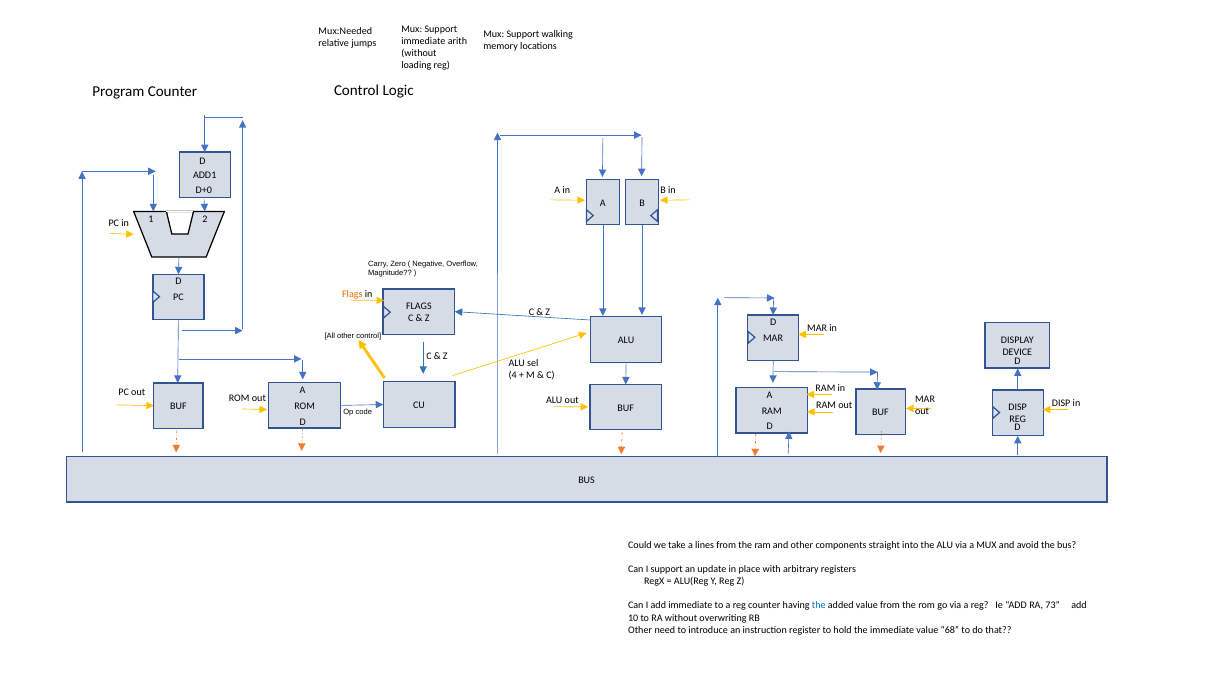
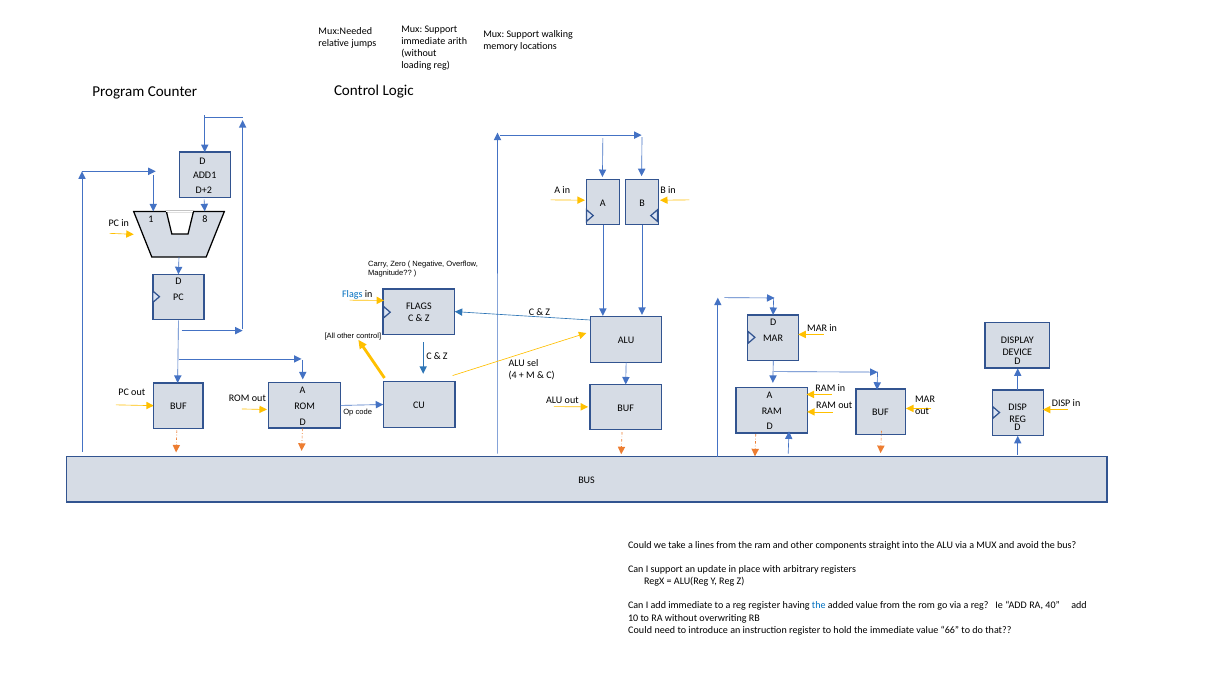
D+0: D+0 -> D+2 (204, 190)
2: 2 -> 8 (205, 219)
Flags colour: orange -> blue (352, 294)
reg counter: counter -> register (764, 606)
73: 73 -> 40 (1053, 606)
Other: Other -> Could (640, 630)
68: 68 -> 66 (950, 630)
